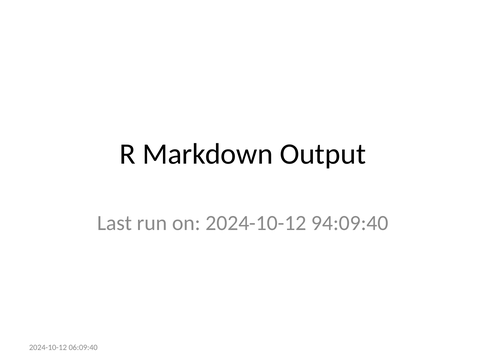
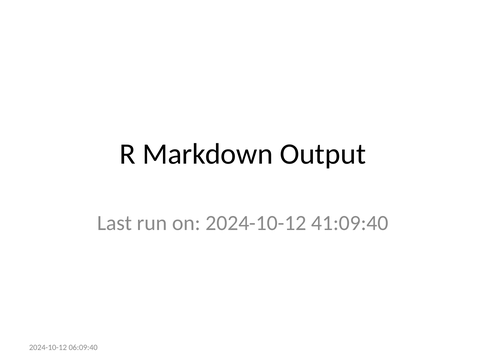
94:09:40: 94:09:40 -> 41:09:40 (350, 223)
